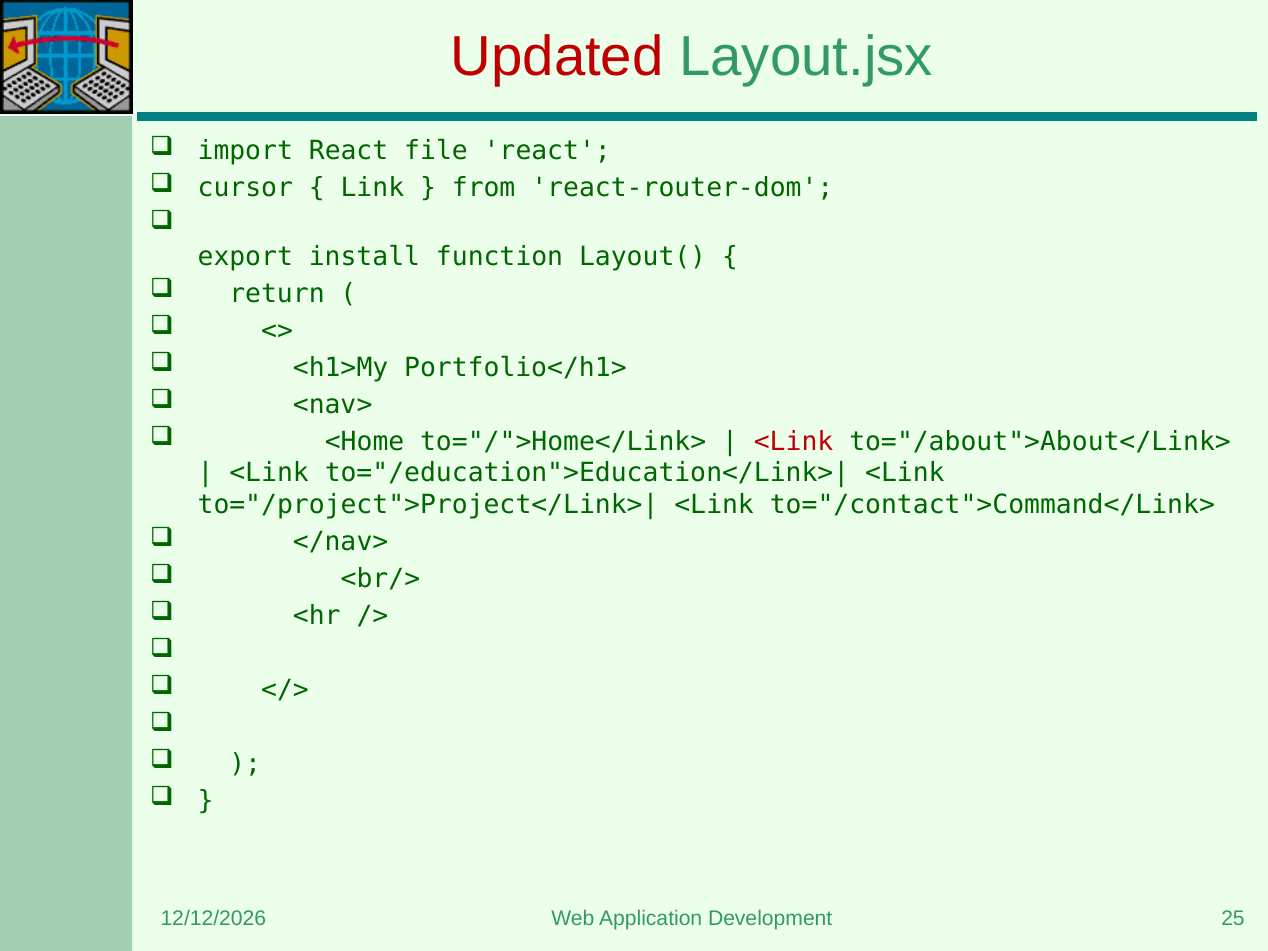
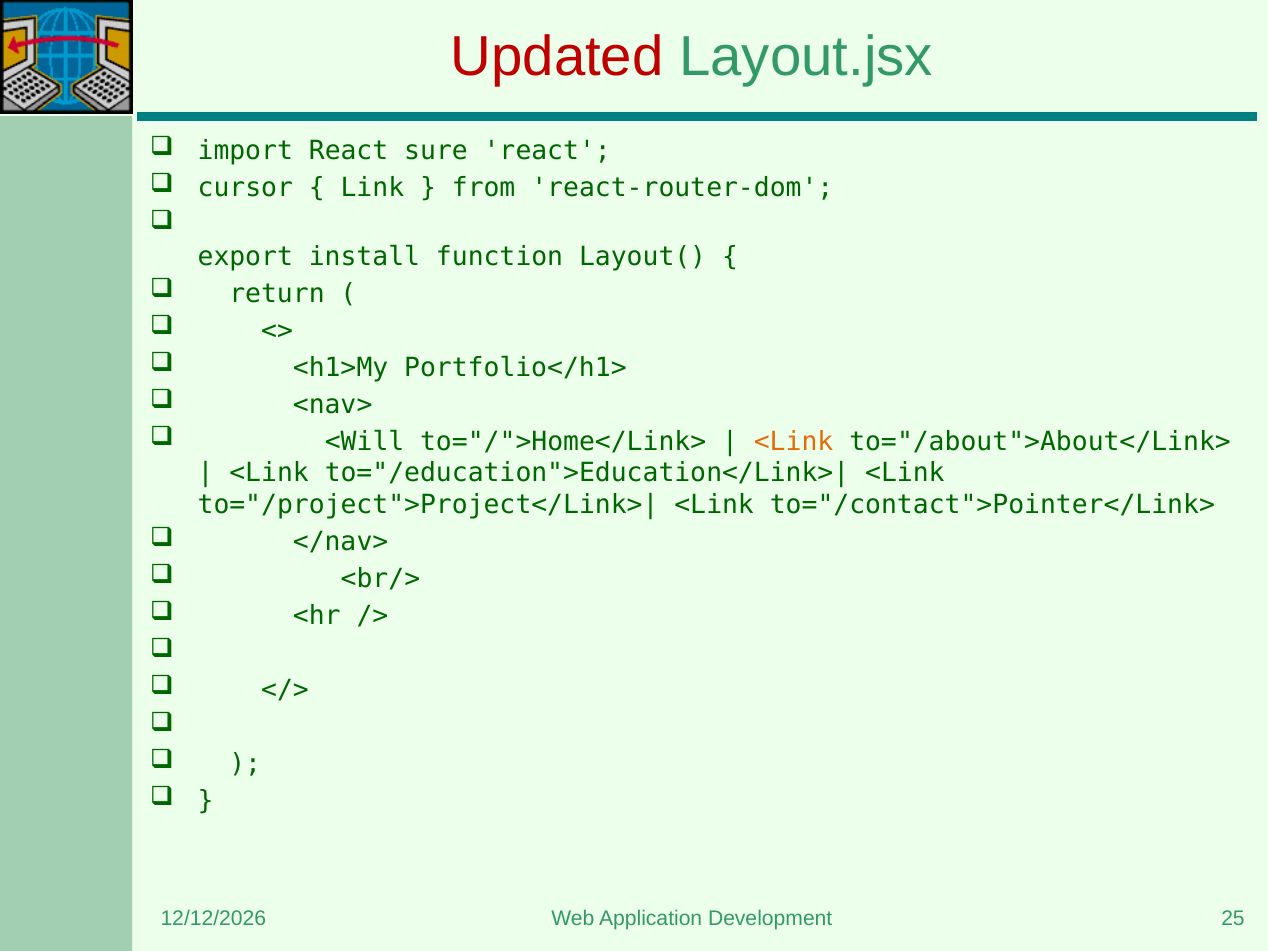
file: file -> sure (436, 151)
<Home: <Home -> <Will (365, 441)
<Link colour: red -> orange (794, 441)
to="/contact">Command</Link>: to="/contact">Command</Link> -> to="/contact">Pointer</Link> (992, 505)
